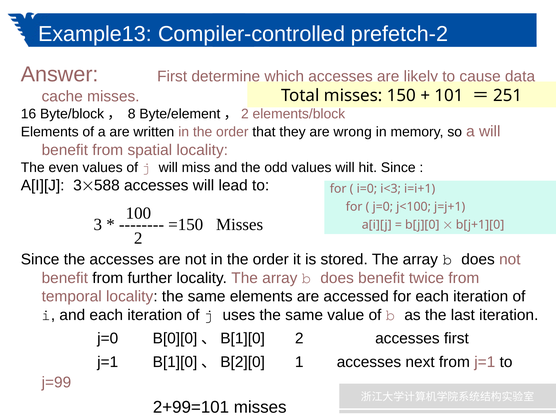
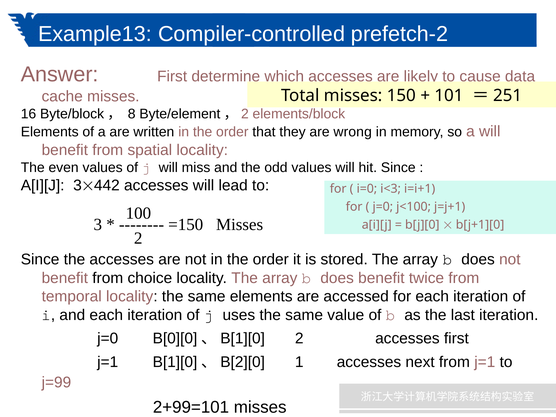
588: 588 -> 442 (107, 185)
further: further -> choice (150, 278)
